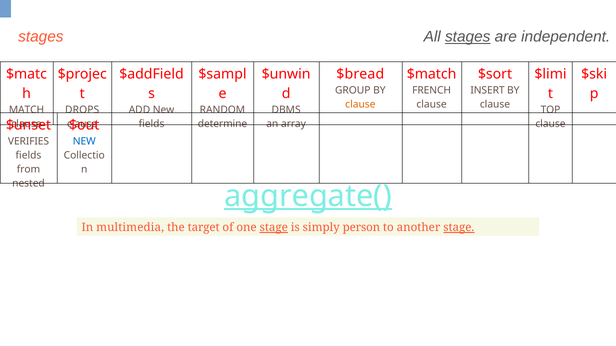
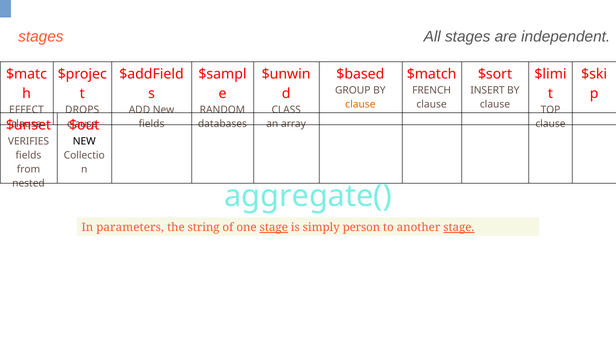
stages underline: present -> none (468, 37)
$bread: $bread -> $based (360, 74)
MATCH: MATCH -> EFFECT (26, 110)
DBMS: DBMS -> CLASS (286, 110)
determine: determine -> databases (222, 124)
NEW colour: blue -> black (84, 142)
aggregate( underline: present -> none (308, 196)
multimedia: multimedia -> parameters (130, 228)
target: target -> string (204, 228)
